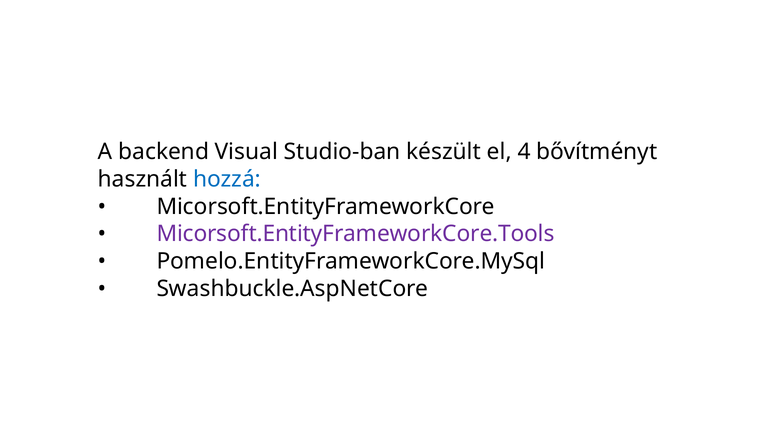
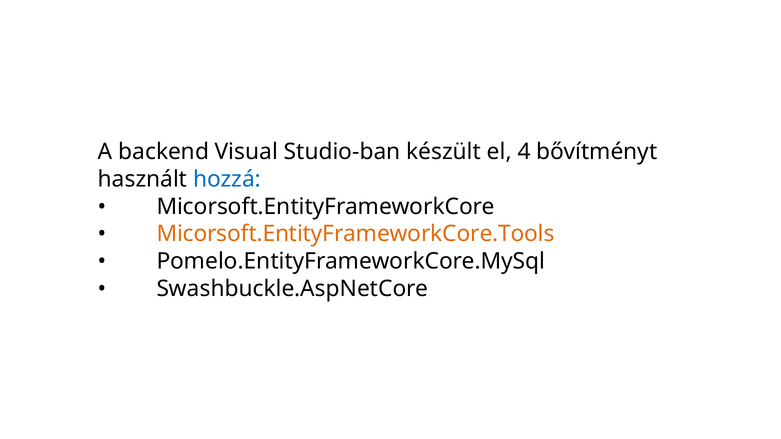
Micorsoft.EntityFrameworkCore.Tools colour: purple -> orange (356, 234)
